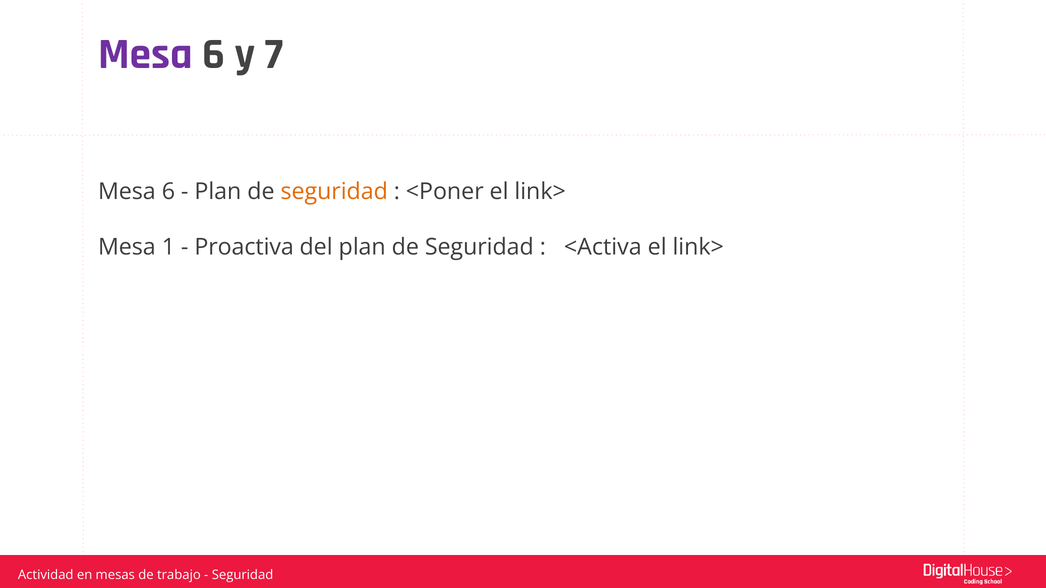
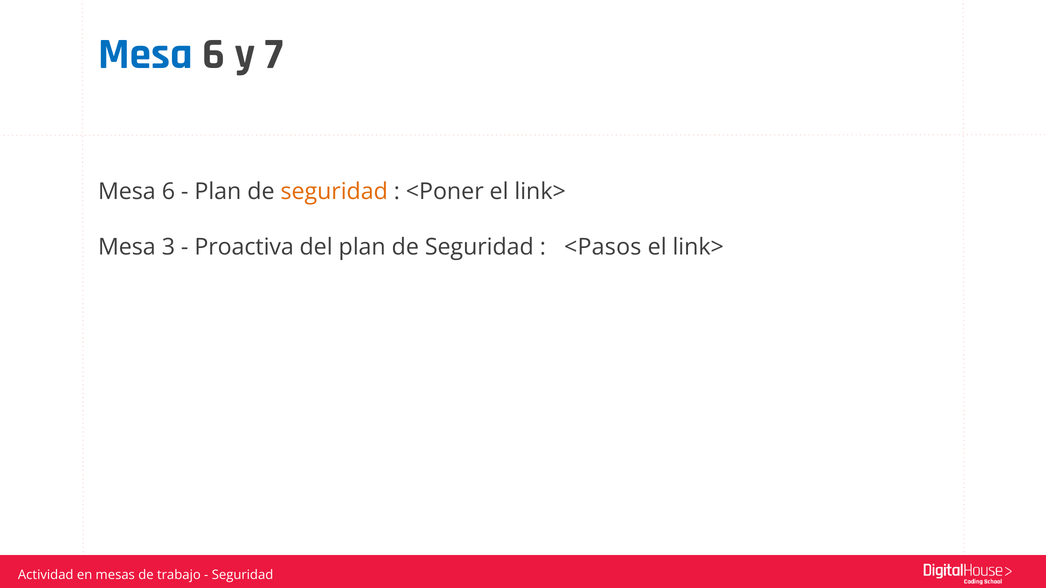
Mesa colour: purple -> blue (145, 54)
1: 1 -> 3 (168, 247)
<Activa: <Activa -> <Pasos (603, 247)
